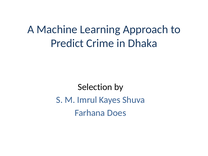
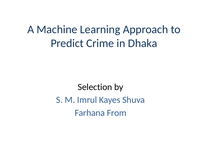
Does: Does -> From (117, 113)
